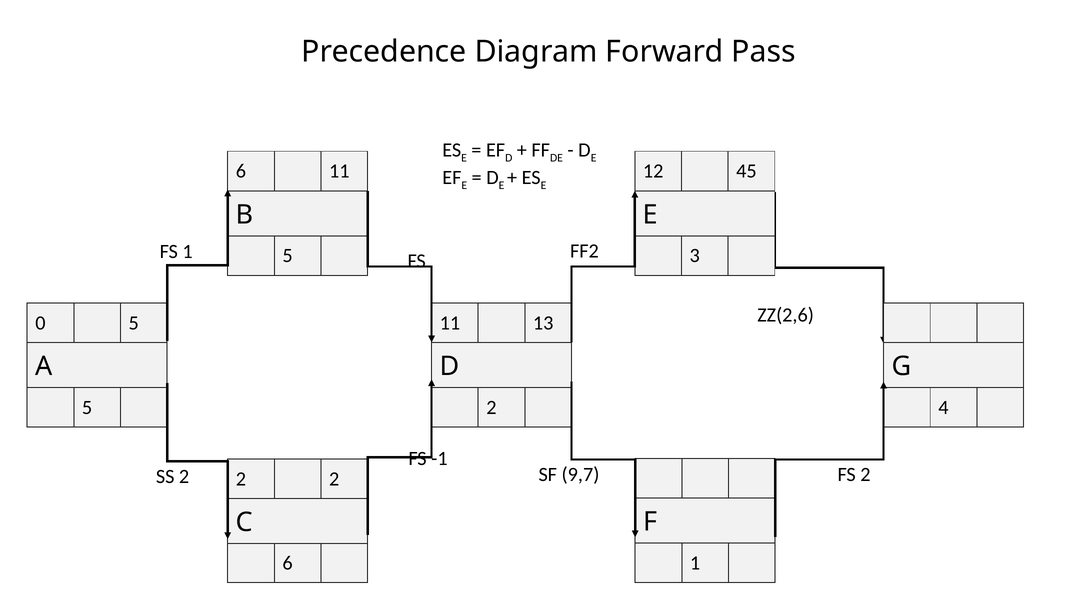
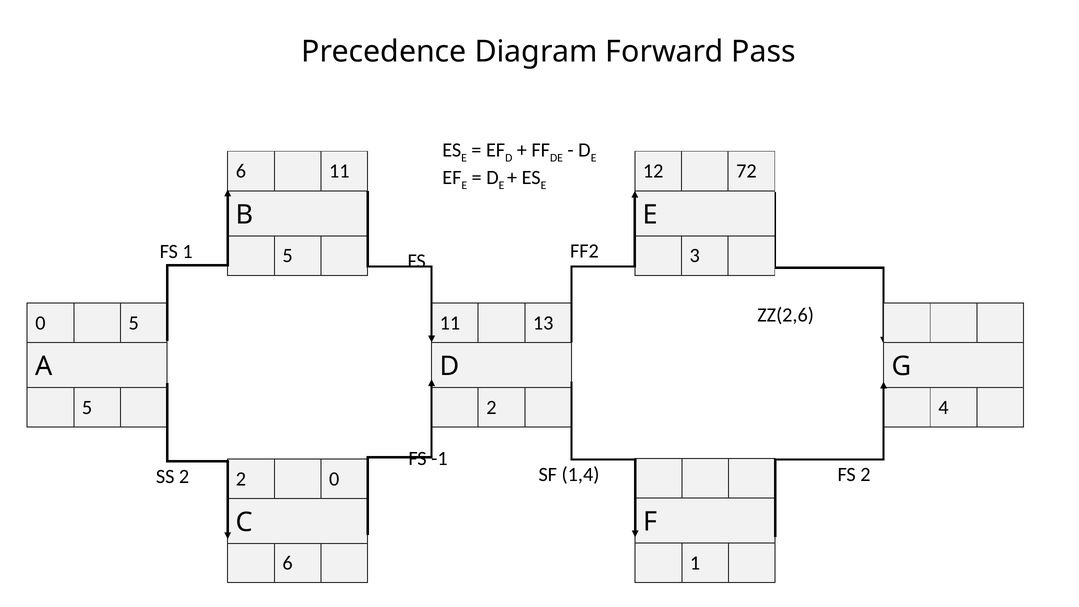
45: 45 -> 72 (746, 171)
9,7: 9,7 -> 1,4 (580, 475)
2 2: 2 -> 0 (334, 479)
